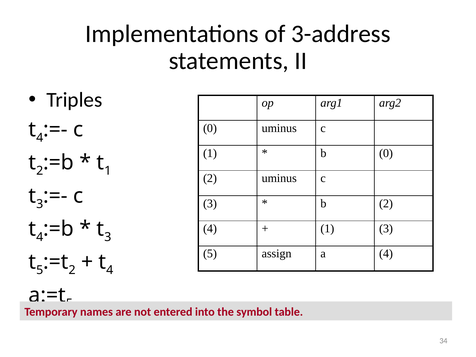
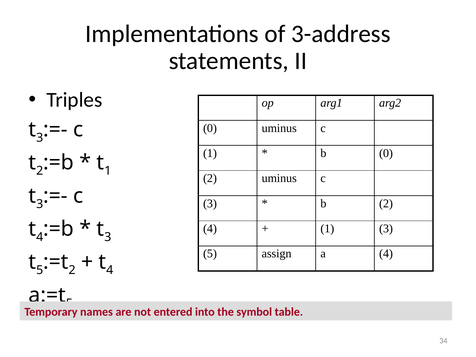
4: 4 -> 3 (40, 138)
